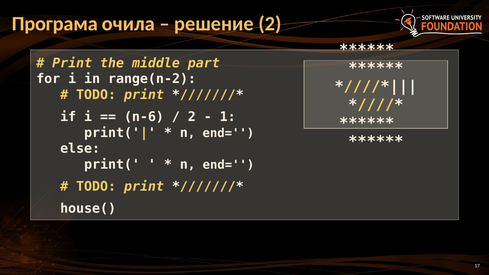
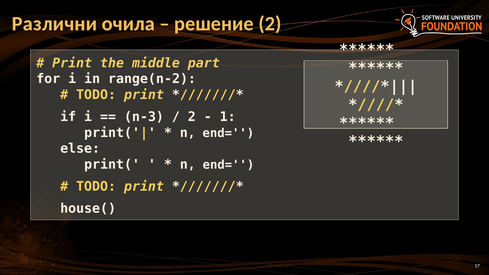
Програма: Програма -> Различни (55, 24)
n-6: n-6 -> n-3 (144, 117)
